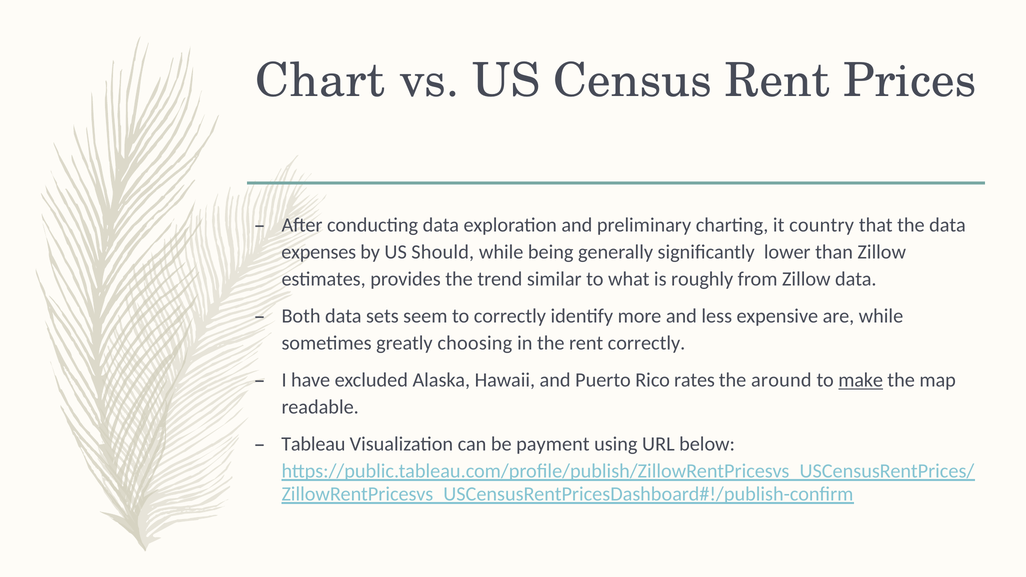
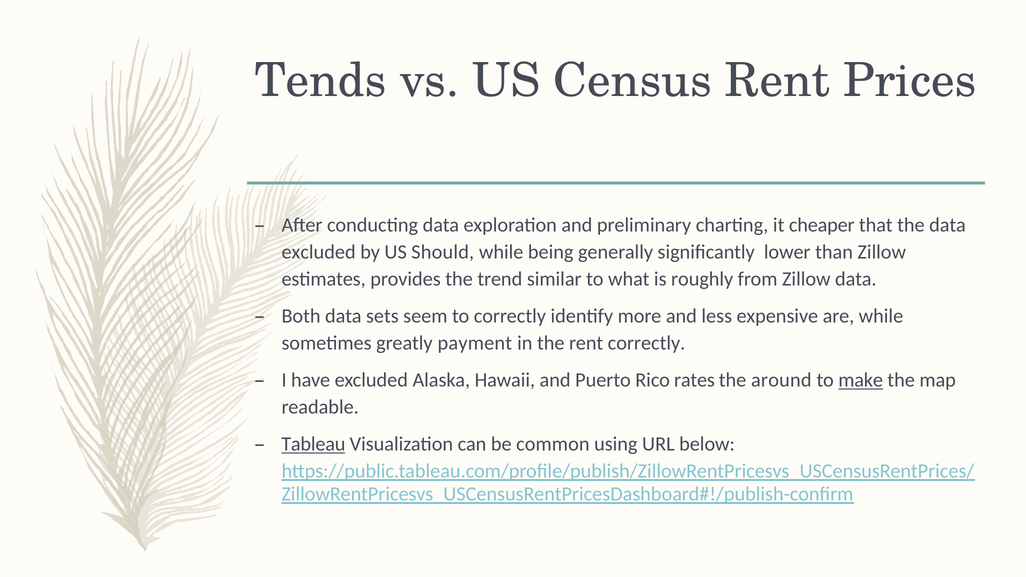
Chart: Chart -> Tends (321, 81)
country: country -> cheaper (822, 225)
expenses: expenses -> excluded (319, 252)
choosing: choosing -> payment (475, 343)
Tableau underline: none -> present (313, 444)
payment: payment -> common (553, 444)
